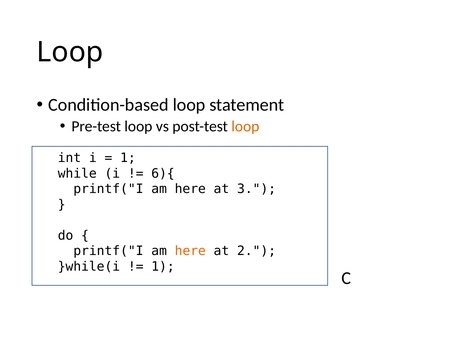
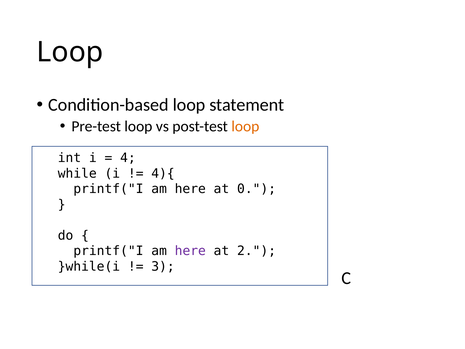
1: 1 -> 4 (128, 158)
6){: 6){ -> 4){ (163, 173)
3: 3 -> 0 (257, 189)
here colour: orange -> purple (190, 251)
1: 1 -> 3 (163, 266)
